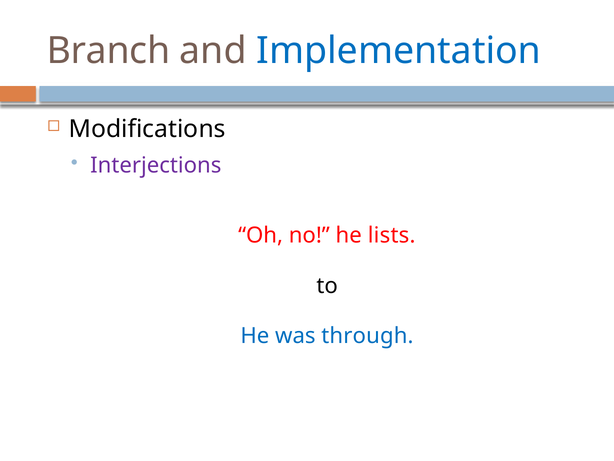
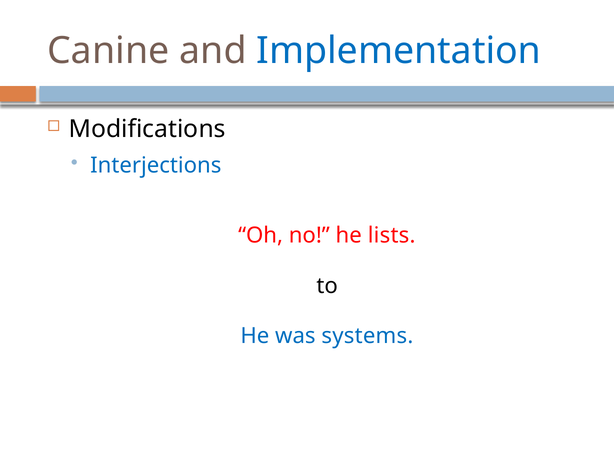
Branch: Branch -> Canine (108, 51)
Interjections colour: purple -> blue (156, 165)
through: through -> systems (367, 336)
